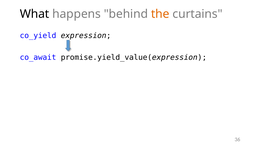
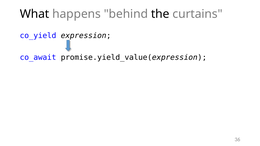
the colour: orange -> black (160, 14)
